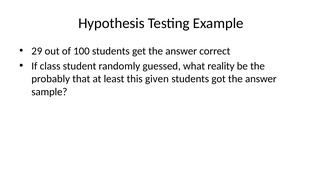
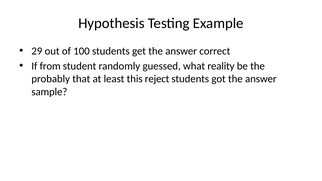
class: class -> from (50, 66)
given: given -> reject (157, 79)
